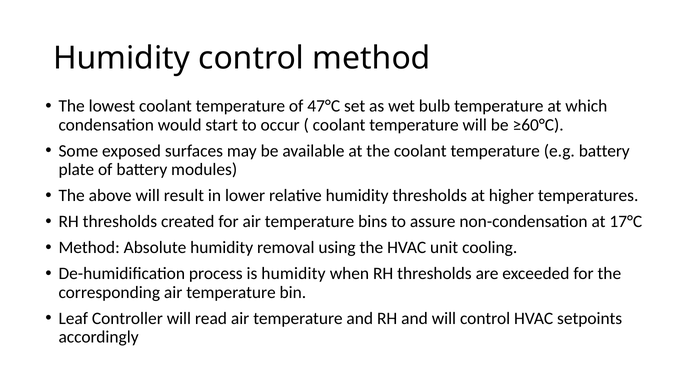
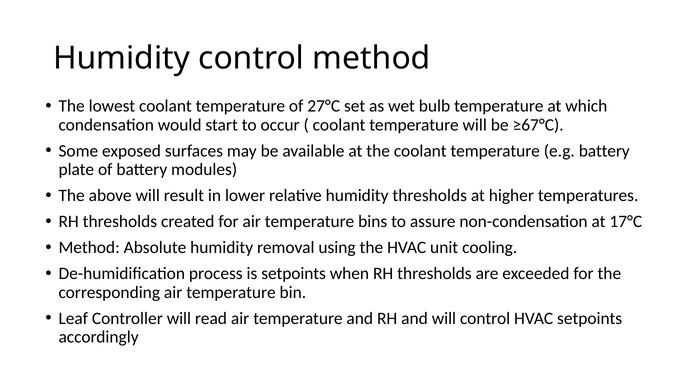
47°C: 47°C -> 27°C (324, 106)
≥60°C: ≥60°C -> ≥67°C (538, 125)
is humidity: humidity -> setpoints (294, 274)
